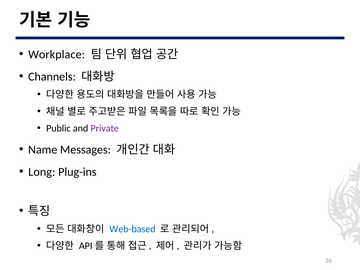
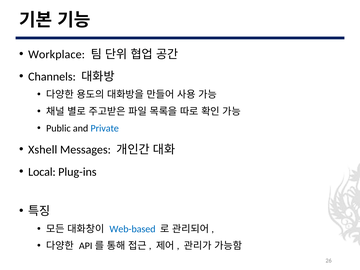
Private colour: purple -> blue (105, 128)
Name: Name -> Xshell (43, 150)
Long: Long -> Local (42, 172)
